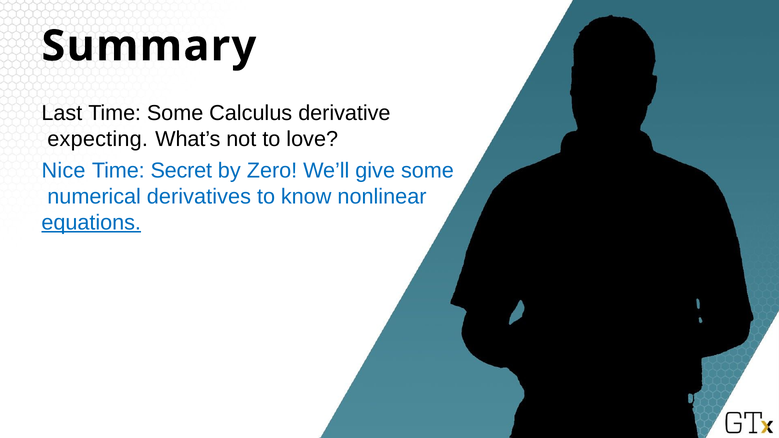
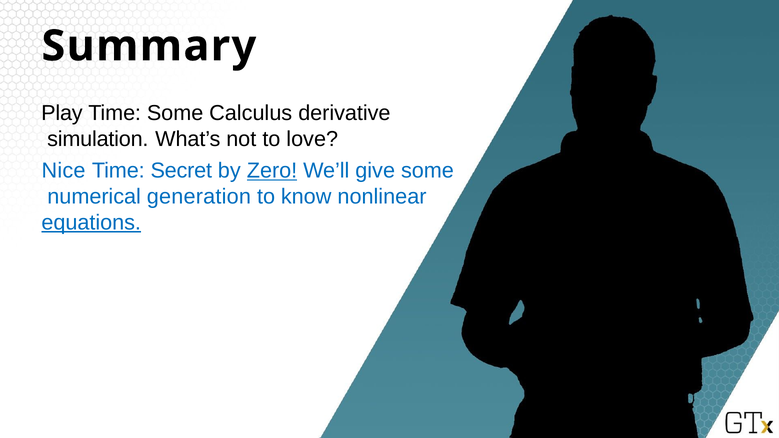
Last: Last -> Play (62, 113)
expecting: expecting -> simulation (98, 139)
Zero underline: none -> present (272, 171)
derivatives: derivatives -> generation (199, 197)
